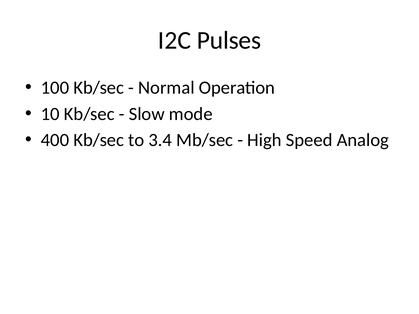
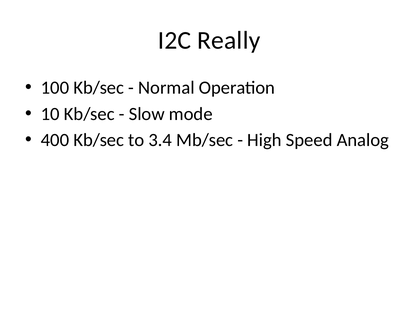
Pulses: Pulses -> Really (229, 41)
